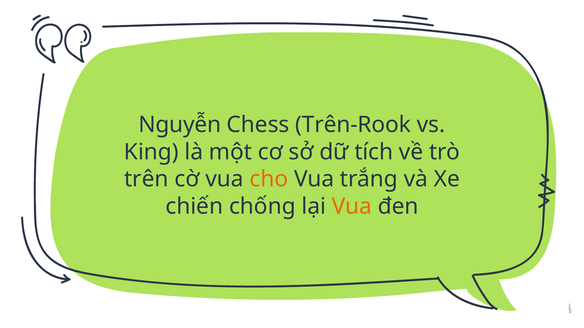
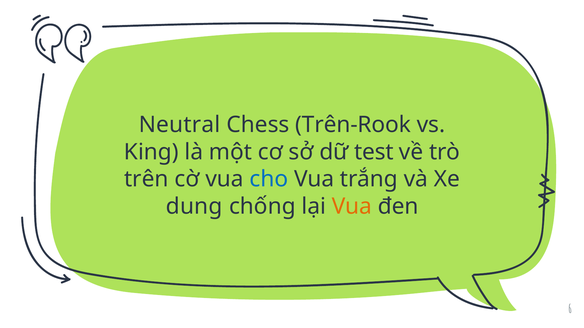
Nguyễn: Nguyễn -> Neutral (180, 125)
tích: tích -> test (374, 152)
cho colour: orange -> blue (269, 179)
chiến: chiến -> dung (194, 207)
